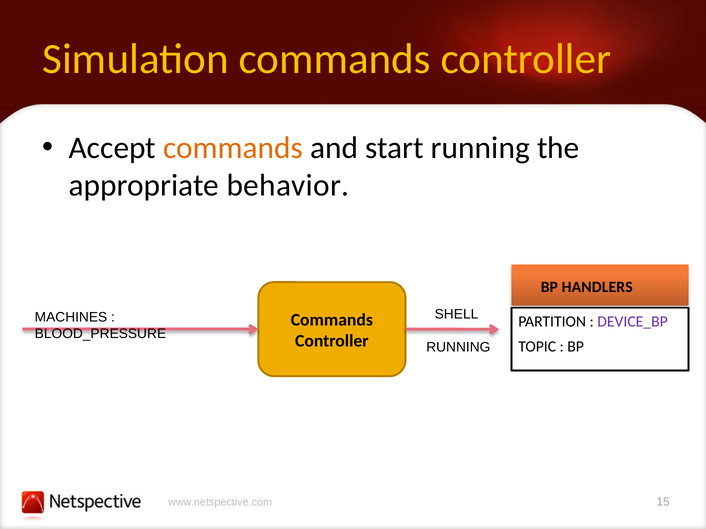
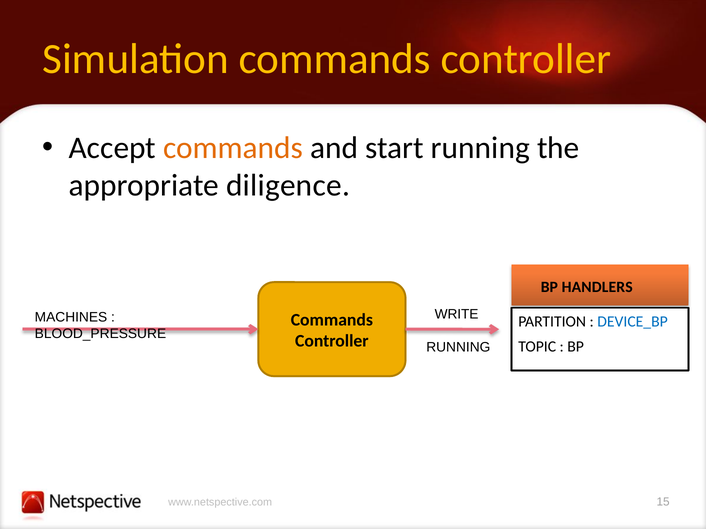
behavior: behavior -> diligence (288, 186)
SHELL: SHELL -> WRITE (457, 314)
DEVICE_BP colour: purple -> blue (633, 322)
